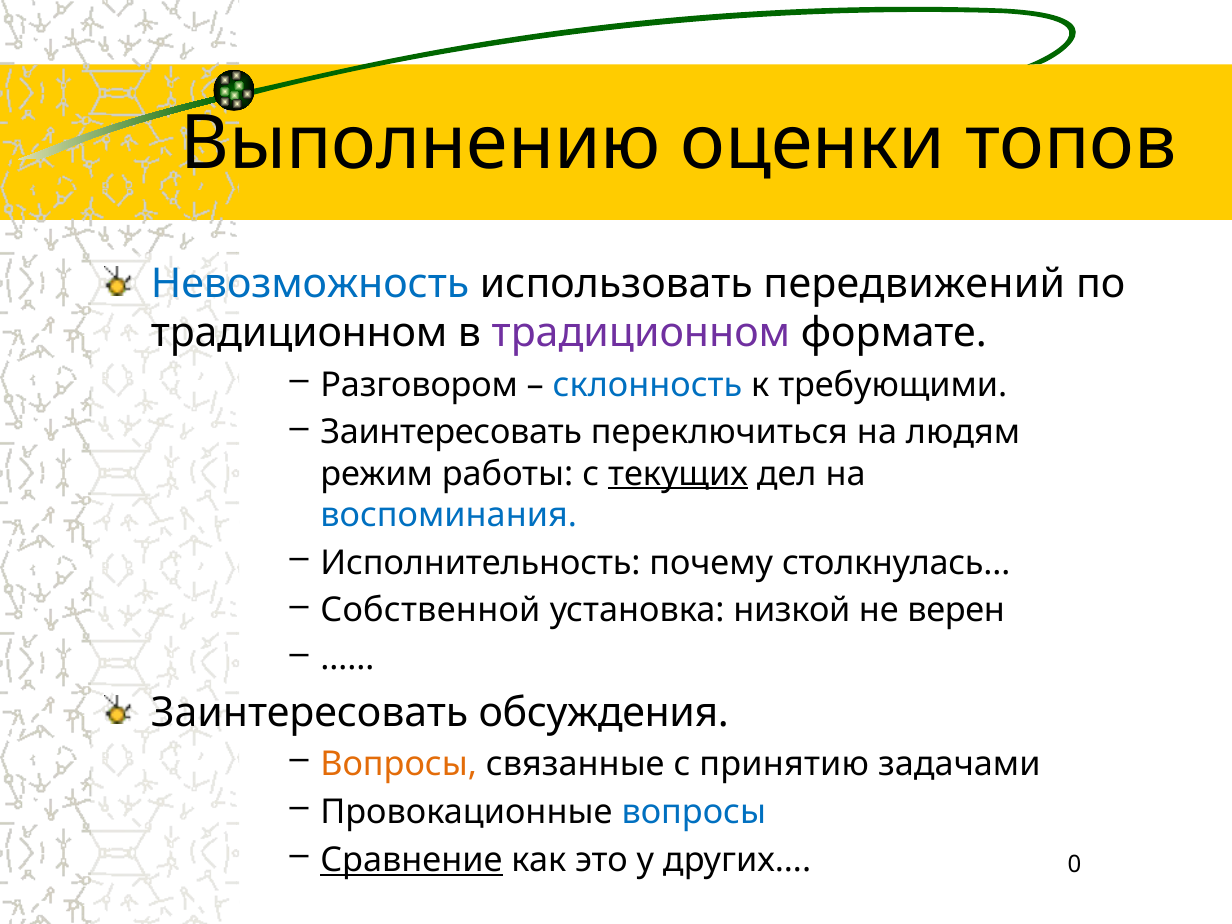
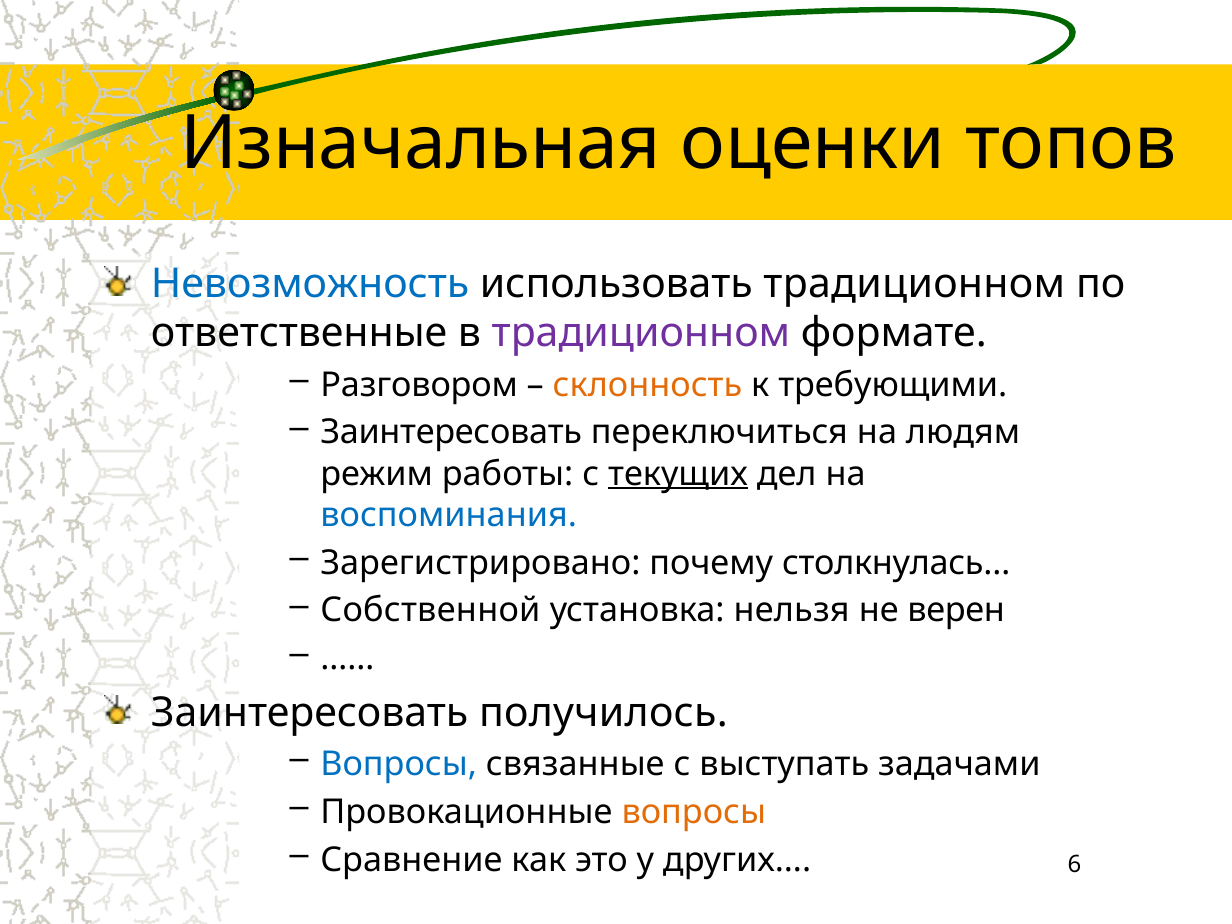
Выполнению: Выполнению -> Изначальная (421, 144)
использовать передвижений: передвижений -> традиционном (914, 284)
традиционном: традиционном -> ответственные (299, 333)
склонность colour: blue -> orange (647, 385)
Исполнительность: Исполнительность -> Зарегистрировано (480, 563)
низкой: низкой -> нельзя (792, 611)
обсуждения: обсуждения -> получилось (603, 712)
Вопросы colour: orange -> blue (399, 764)
принятию: принятию -> выступать (784, 764)
вопросы colour: blue -> orange (694, 812)
Сравнение underline: present -> none (411, 860)
0: 0 -> 6 (1074, 864)
